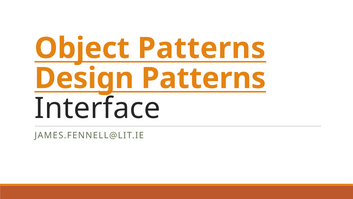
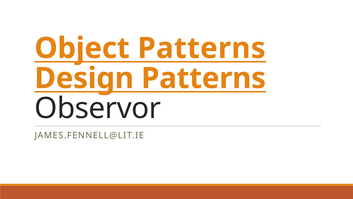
Interface: Interface -> Observor (98, 108)
